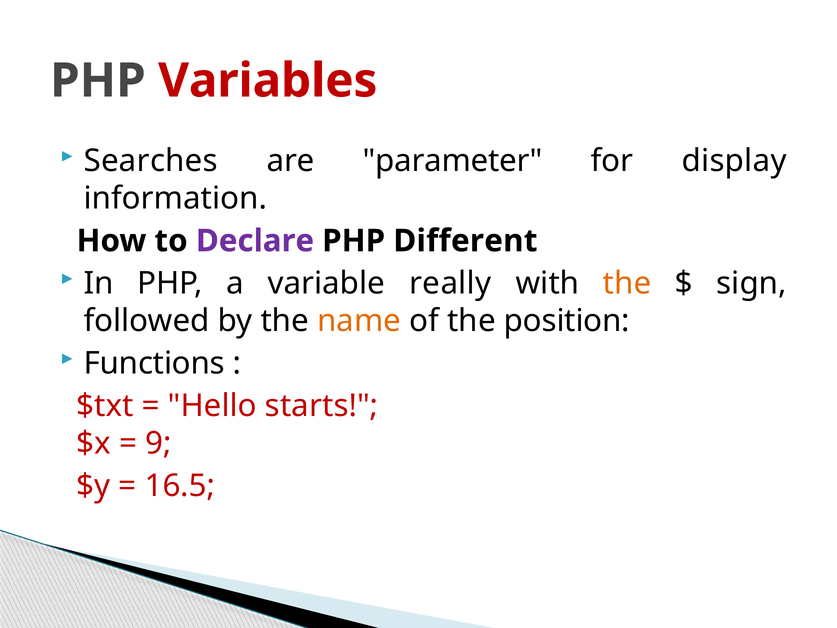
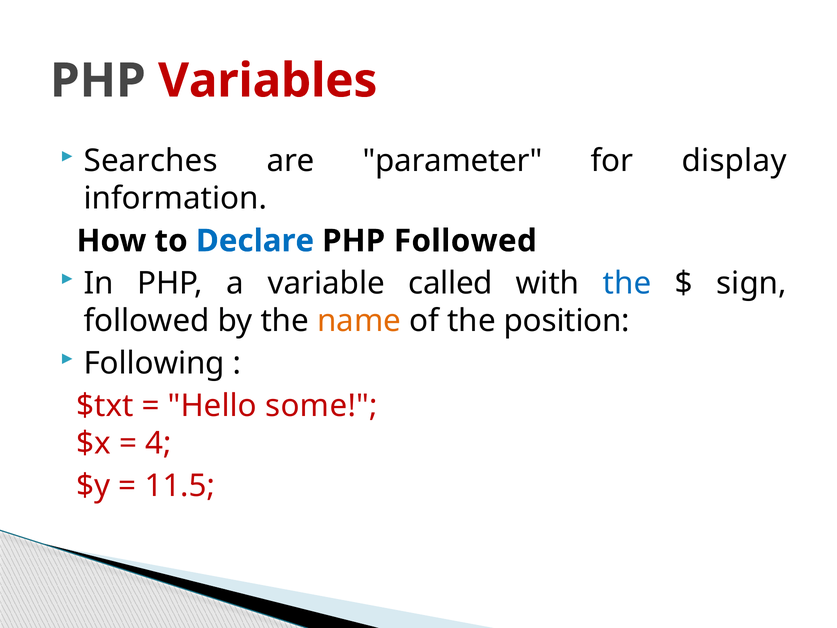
Declare colour: purple -> blue (255, 241)
PHP Different: Different -> Followed (465, 241)
really: really -> called (451, 283)
the colour: orange -> blue (627, 283)
Functions: Functions -> Following (154, 363)
starts: starts -> some (322, 406)
9: 9 -> 4 (158, 443)
16.5: 16.5 -> 11.5 (180, 486)
